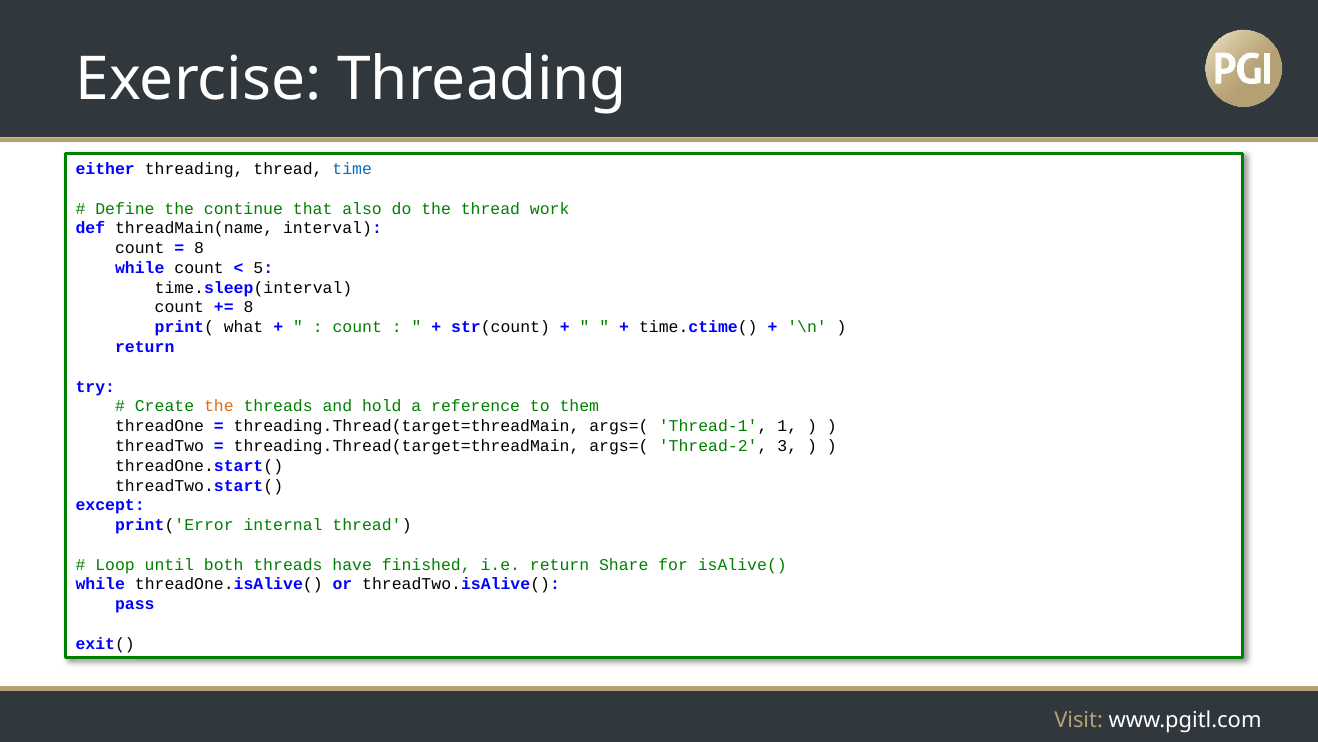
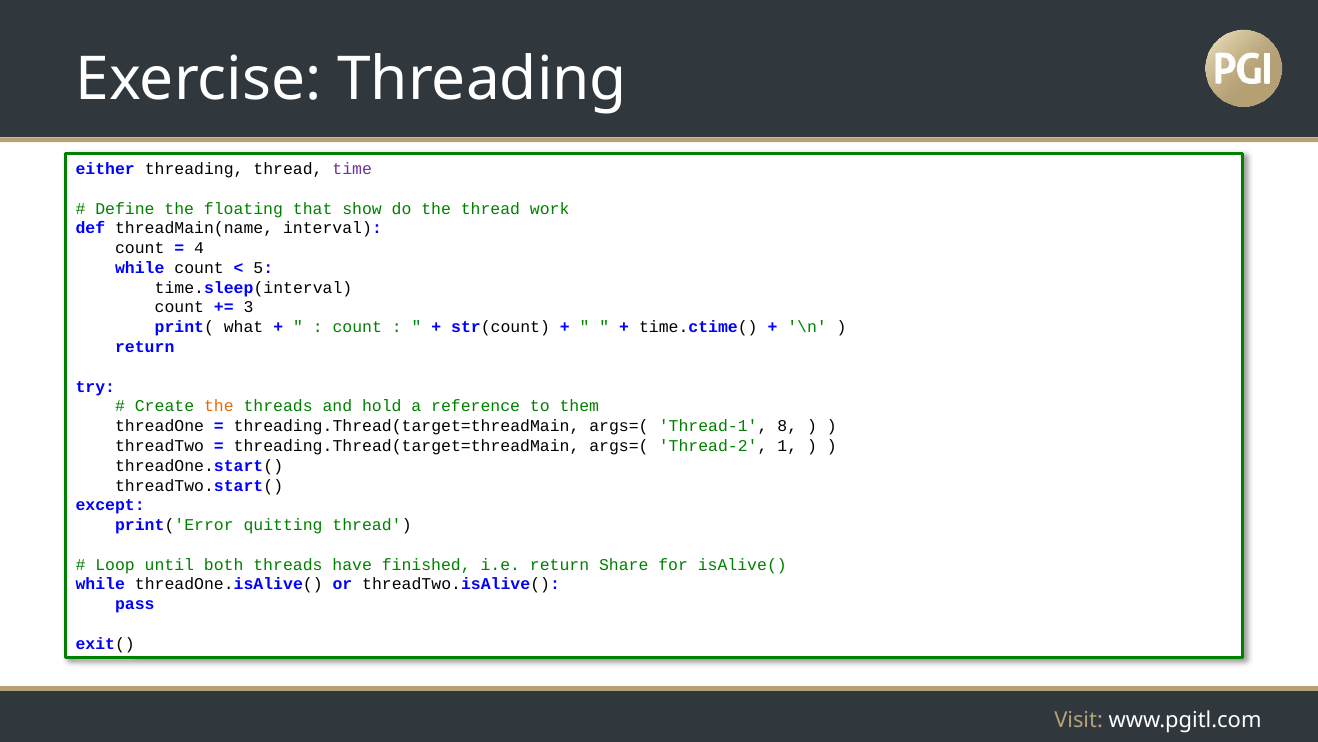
time colour: blue -> purple (352, 169)
continue: continue -> floating (243, 208)
also: also -> show (362, 208)
8: 8 -> 4 (199, 248)
8: 8 -> 3 (249, 307)
1: 1 -> 8 (787, 426)
3: 3 -> 1 (787, 446)
internal: internal -> quitting (283, 525)
